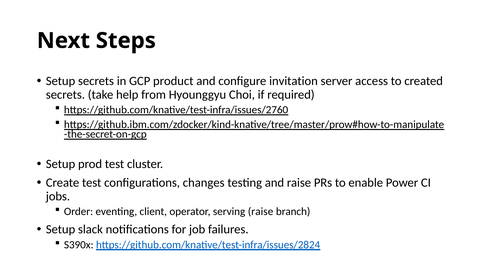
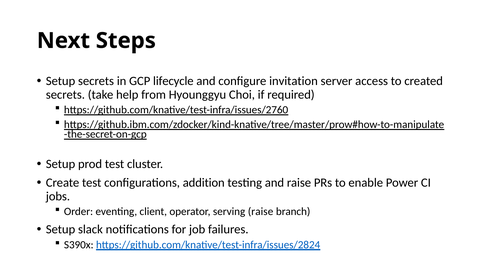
product: product -> lifecycle (173, 81)
changes: changes -> addition (204, 183)
